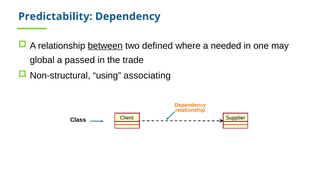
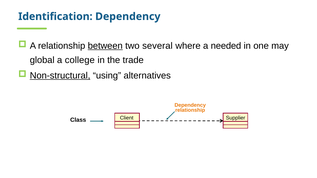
Predictability: Predictability -> Identification (55, 17)
defined: defined -> several (157, 46)
passed: passed -> college (80, 60)
Non-structural underline: none -> present (60, 76)
associating: associating -> alternatives (147, 76)
